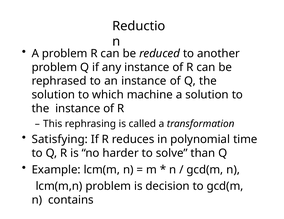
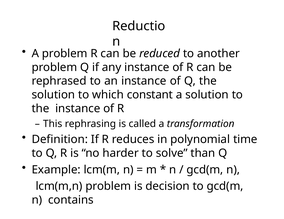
machine: machine -> constant (150, 95)
Satisfying: Satisfying -> Definition (60, 140)
